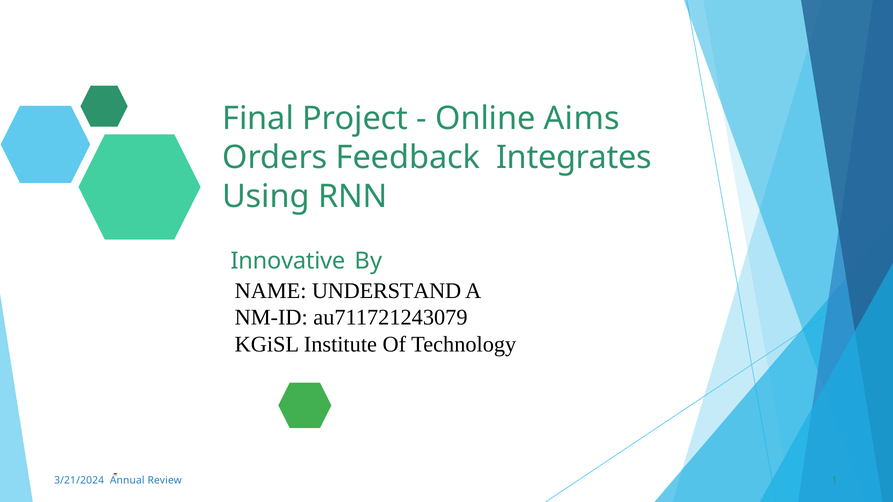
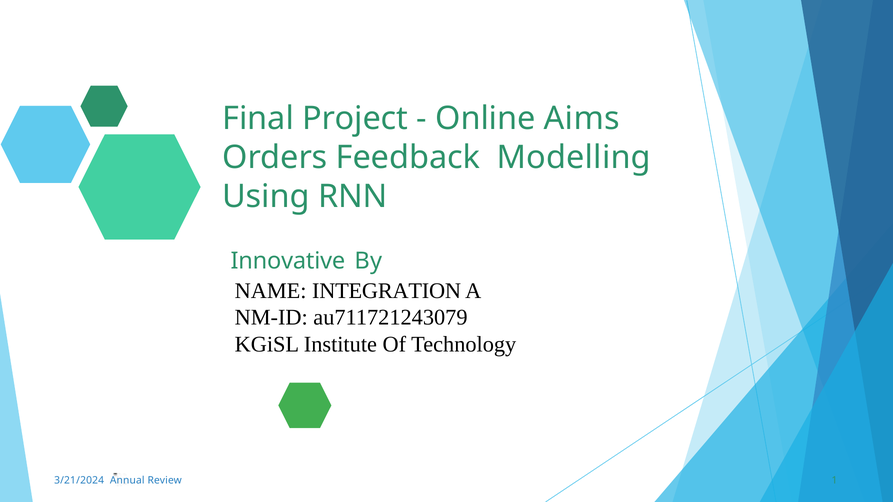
Integrates: Integrates -> Modelling (574, 158)
UNDERSTAND: UNDERSTAND -> INTEGRATION (387, 291)
